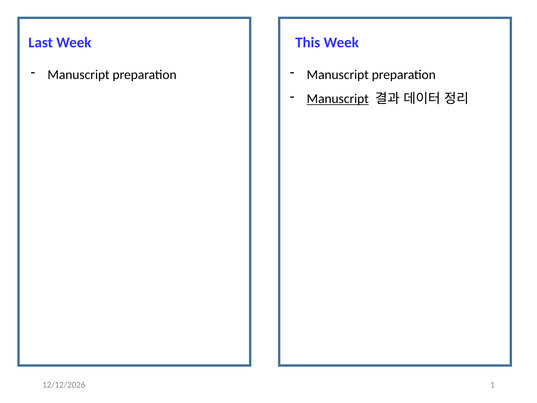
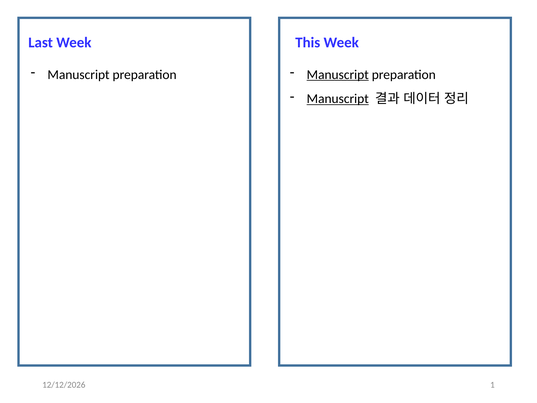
Manuscript underline: none -> present (338, 75)
